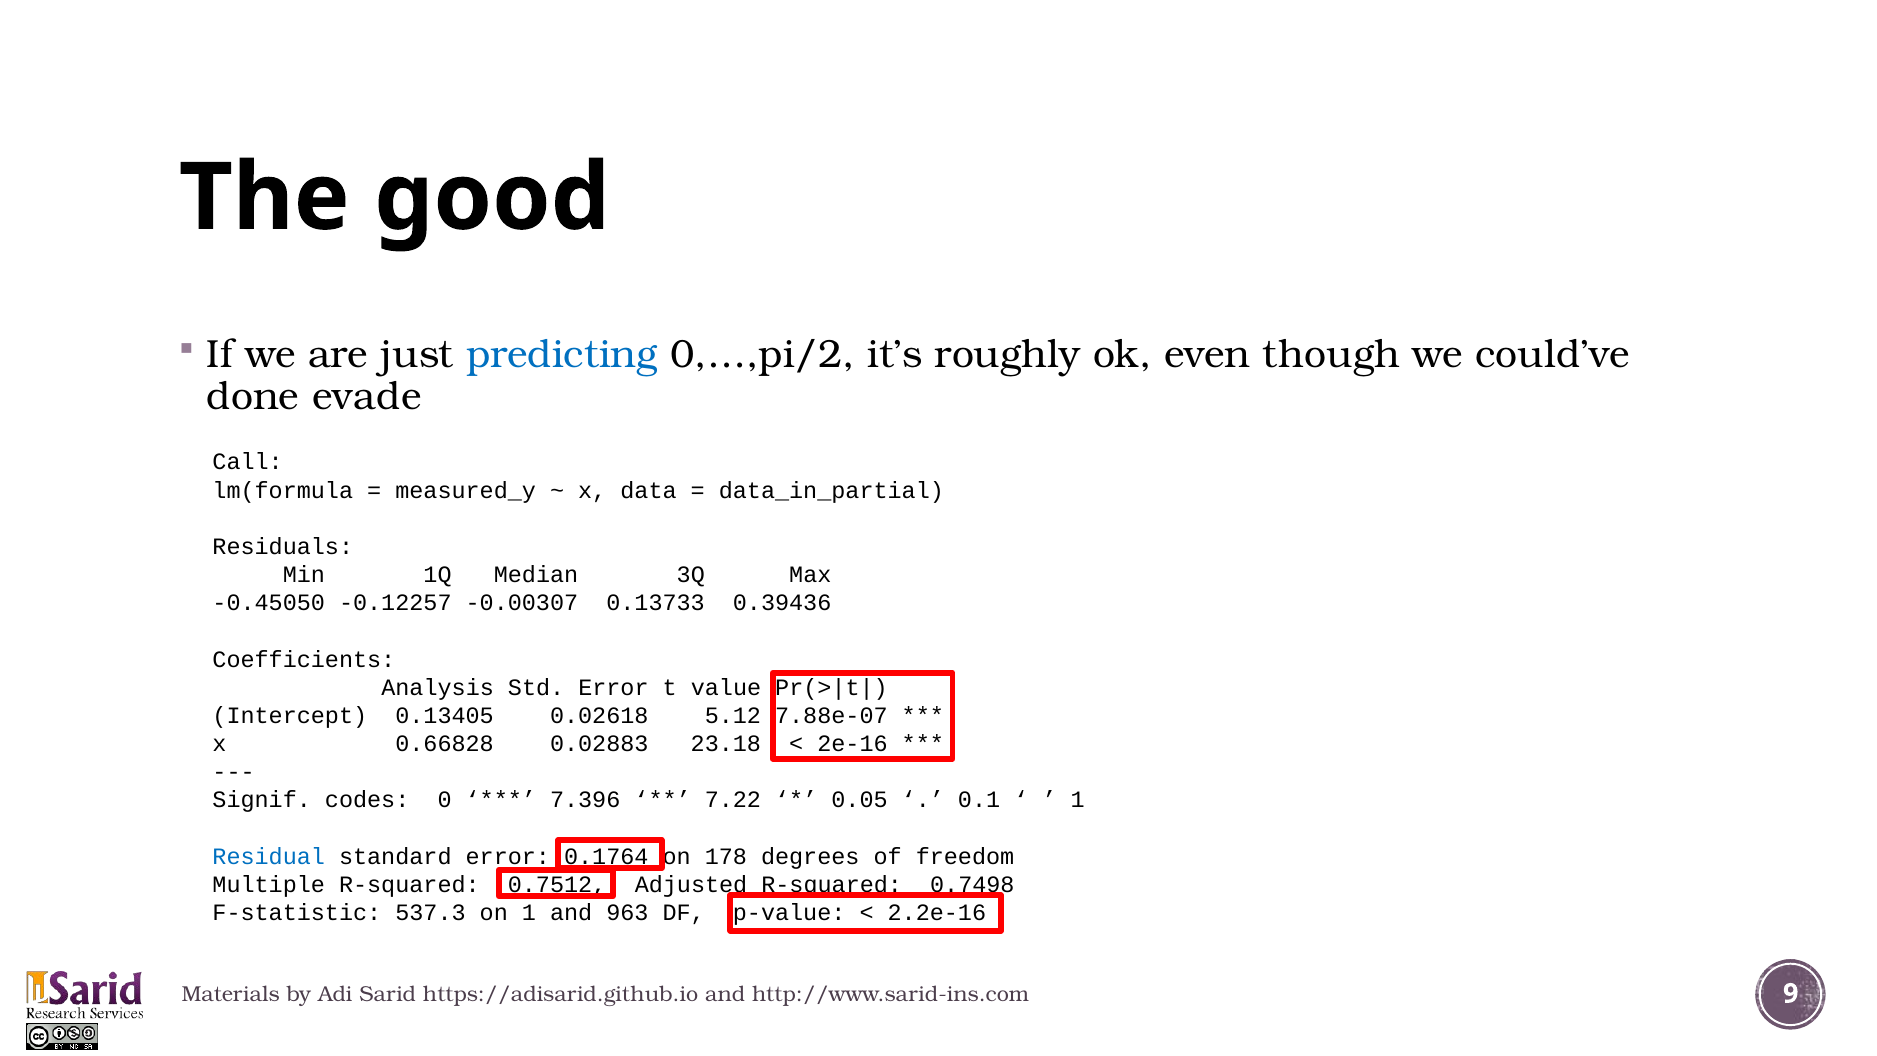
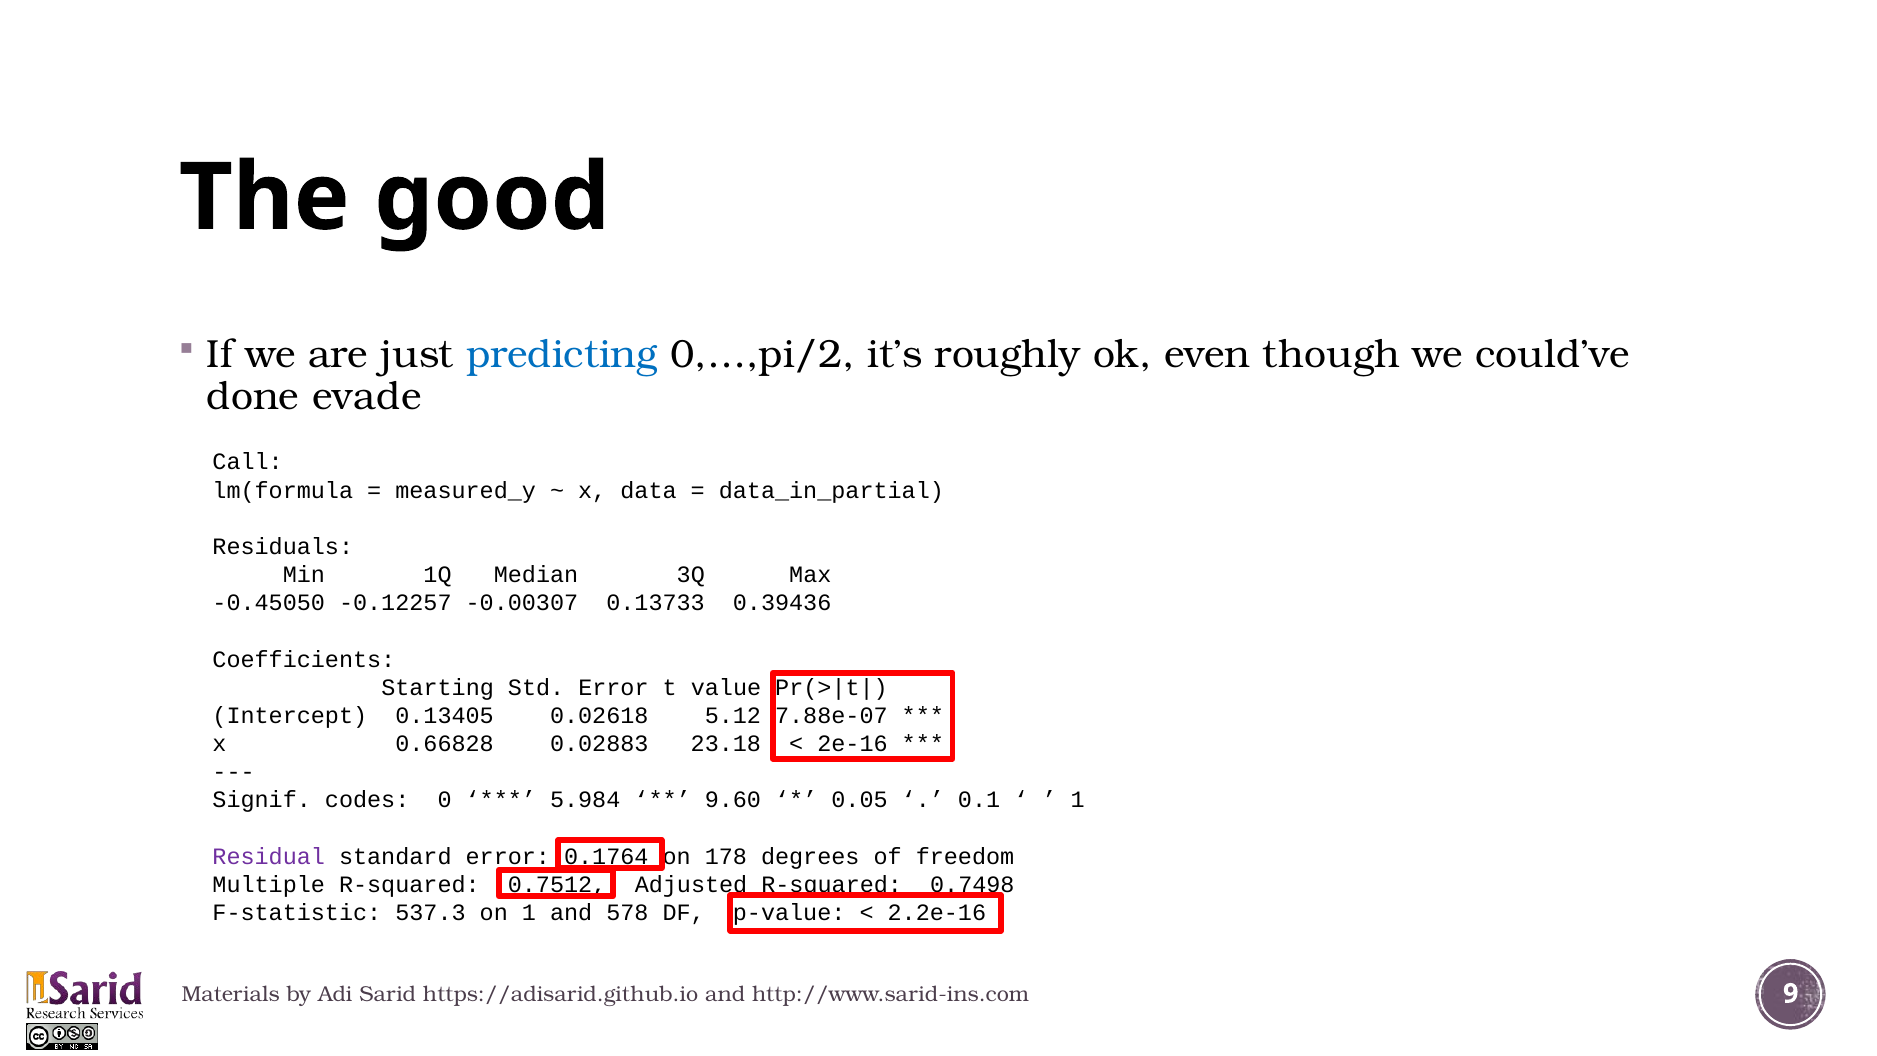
Analysis: Analysis -> Starting (438, 687)
7.396: 7.396 -> 5.984 (585, 800)
7.22: 7.22 -> 9.60 (733, 800)
Residual colour: blue -> purple (269, 856)
963: 963 -> 578 (627, 913)
